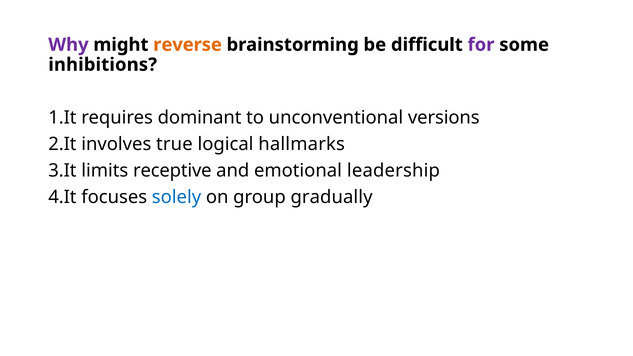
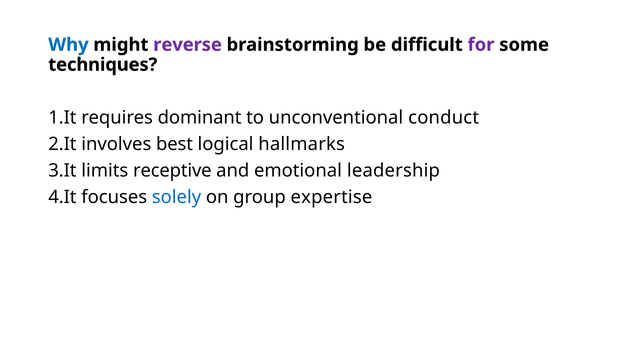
Why colour: purple -> blue (68, 45)
reverse colour: orange -> purple (188, 45)
inhibitions: inhibitions -> techniques (103, 65)
versions: versions -> conduct (444, 118)
true: true -> best (175, 144)
gradually: gradually -> expertise (331, 197)
